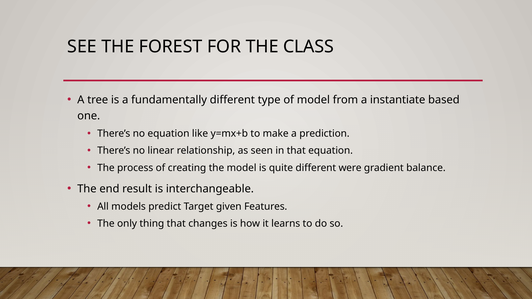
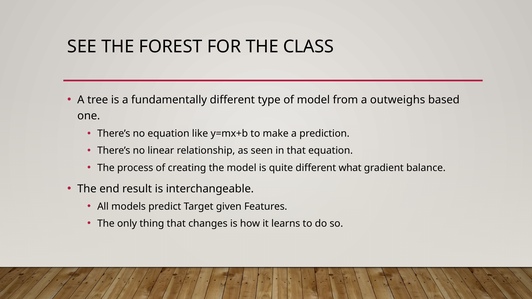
instantiate: instantiate -> outweighs (398, 100)
were: were -> what (350, 168)
